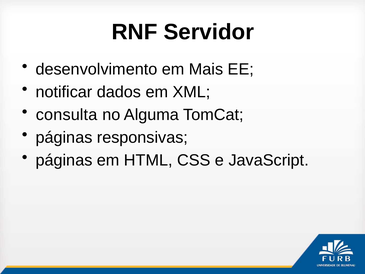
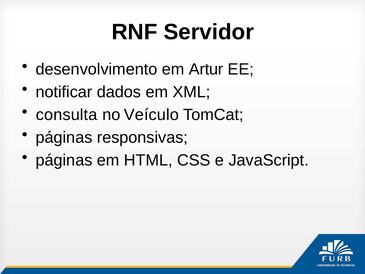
Mais: Mais -> Artur (206, 69)
Alguma: Alguma -> Veículo (151, 115)
